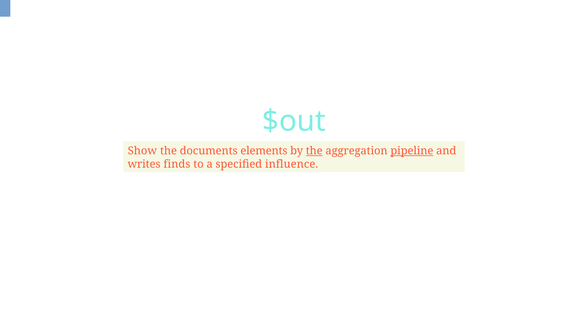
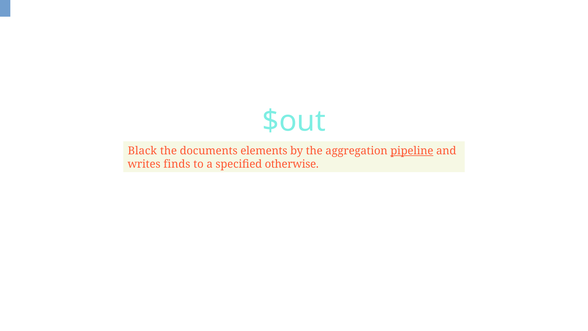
Show: Show -> Black (142, 151)
the underline: present -> none (314, 151)
influence: influence -> otherwise (292, 164)
